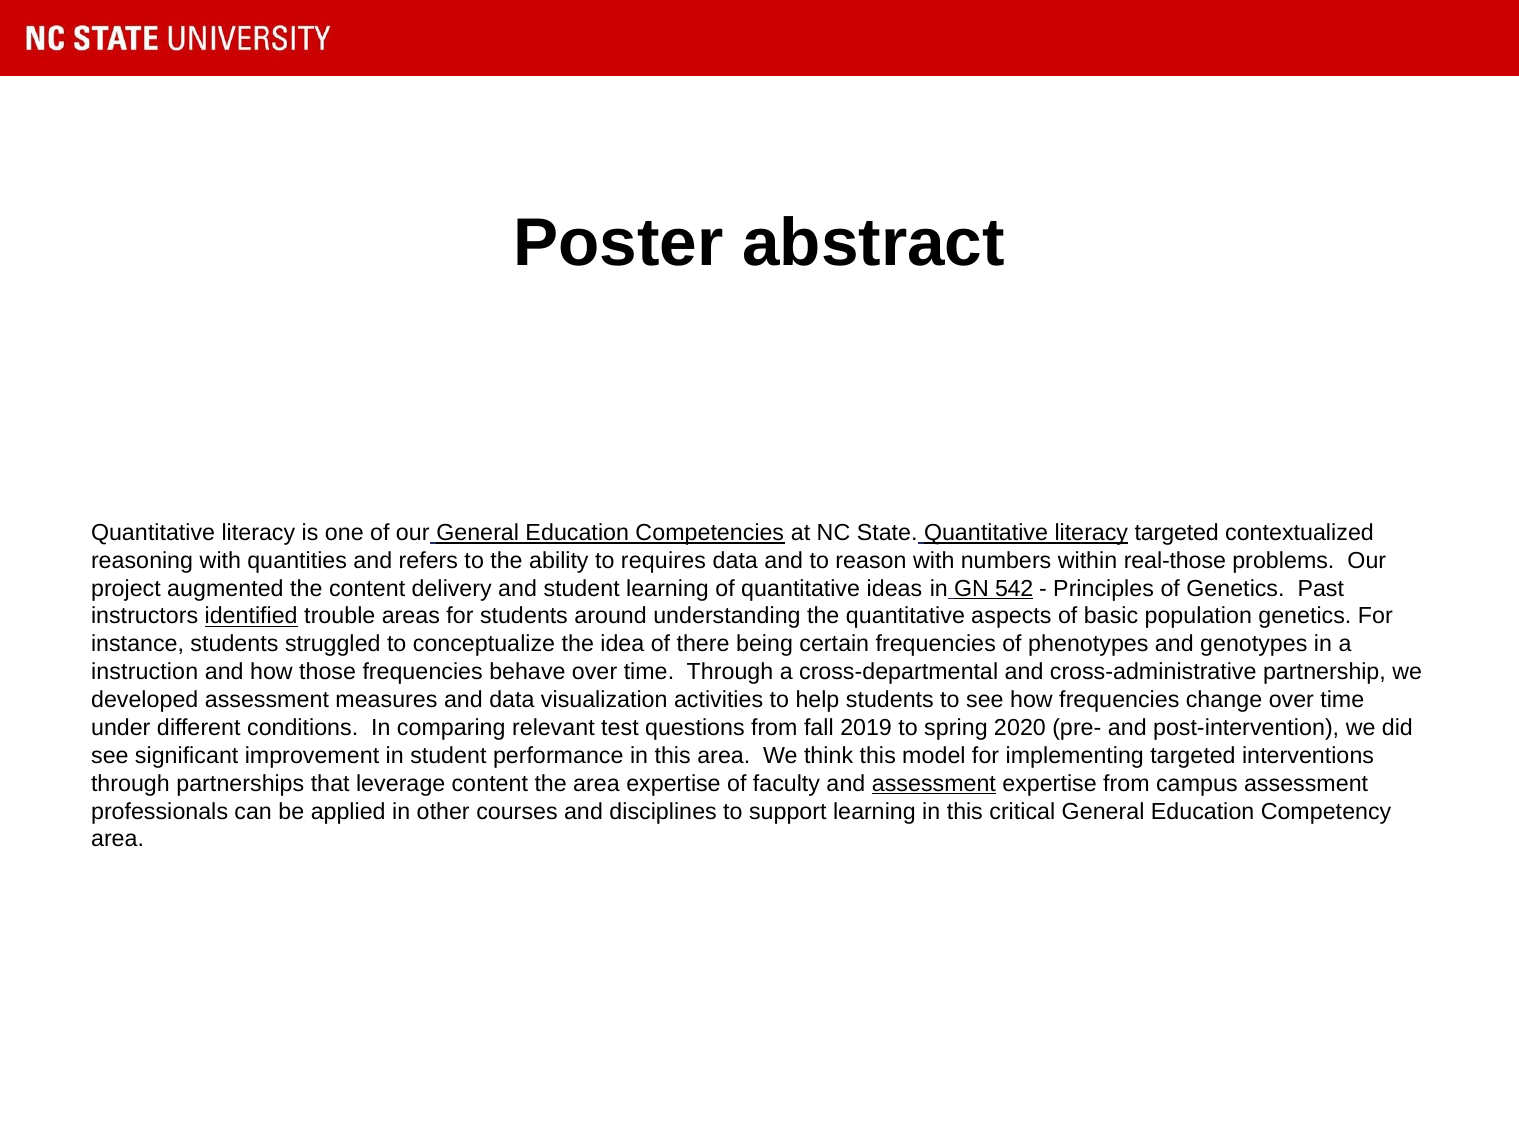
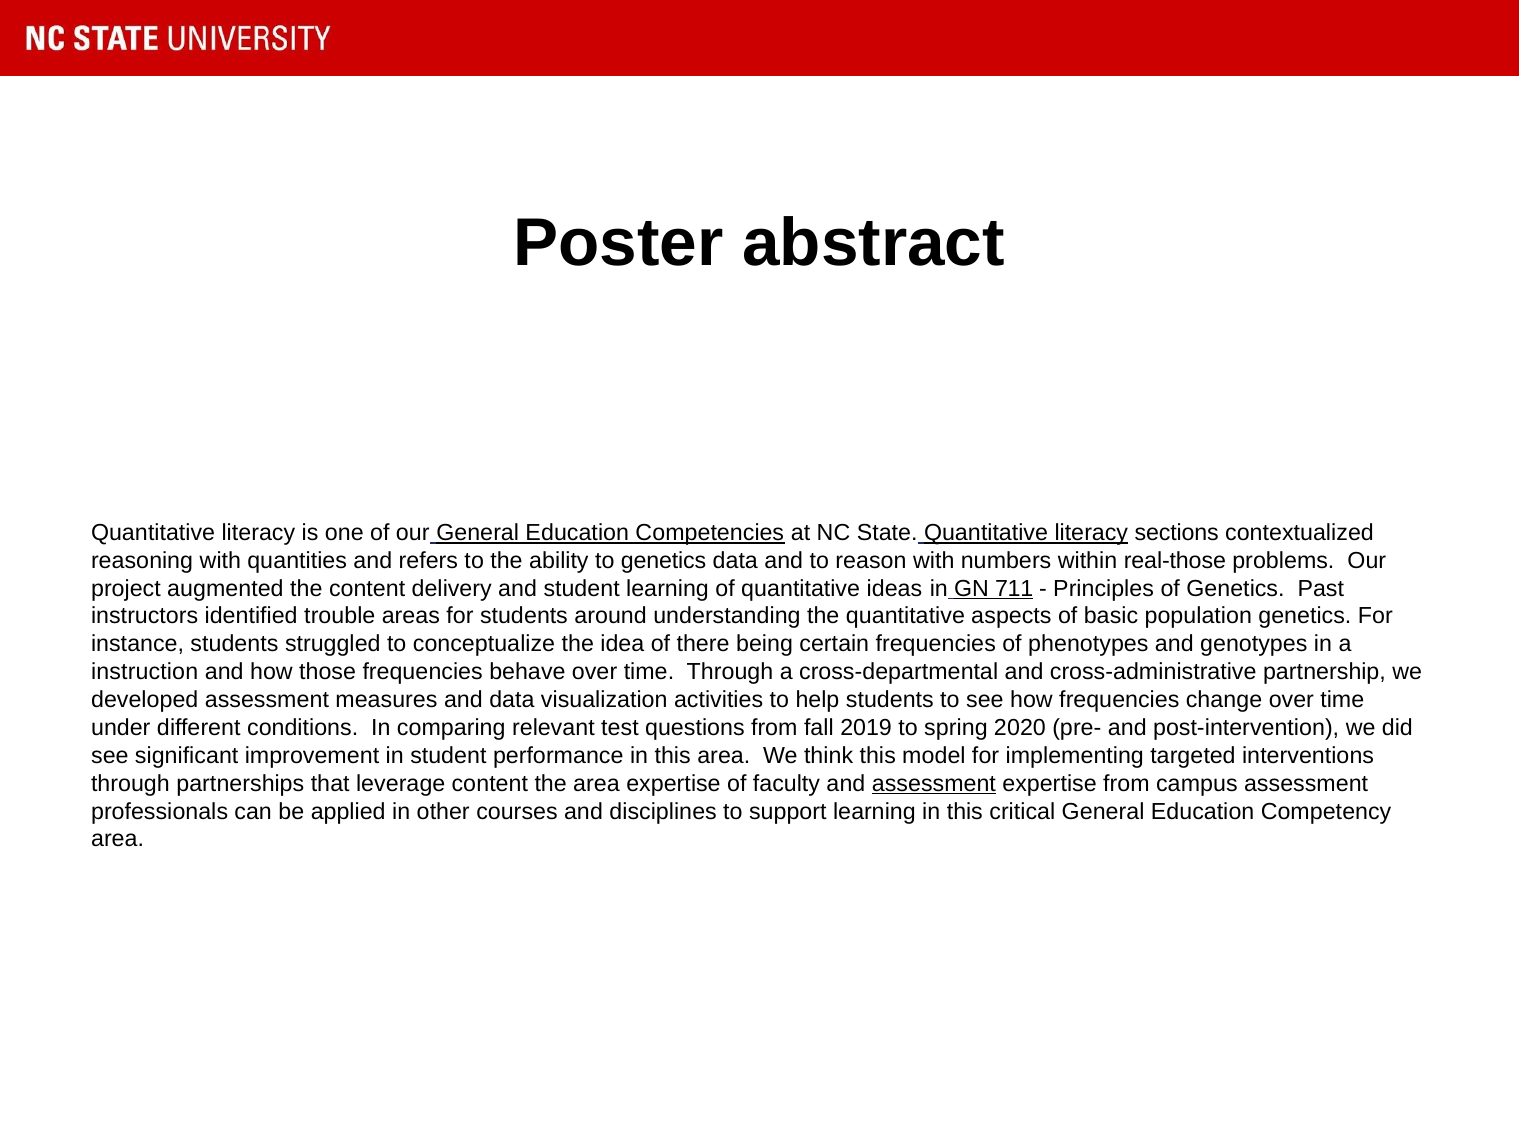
literacy targeted: targeted -> sections (1177, 533)
to requires: requires -> genetics (664, 561)
542: 542 -> 711 (1014, 589)
identified underline: present -> none (251, 616)
